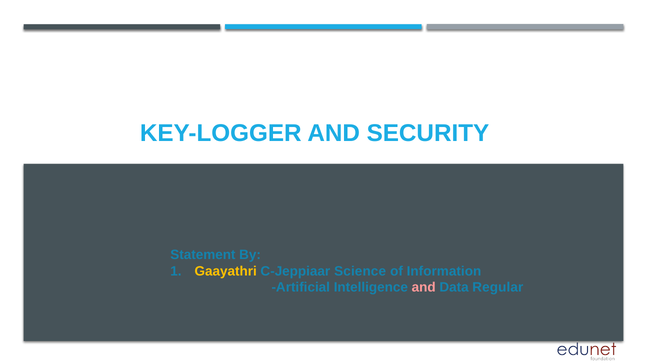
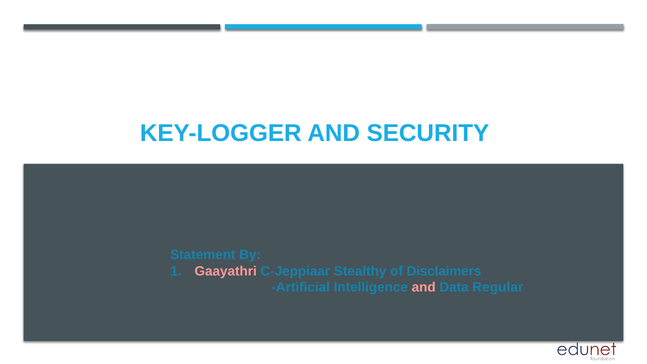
Gaayathri colour: yellow -> pink (226, 271)
Science: Science -> Stealthy (360, 271)
Information: Information -> Disclaimers (444, 271)
